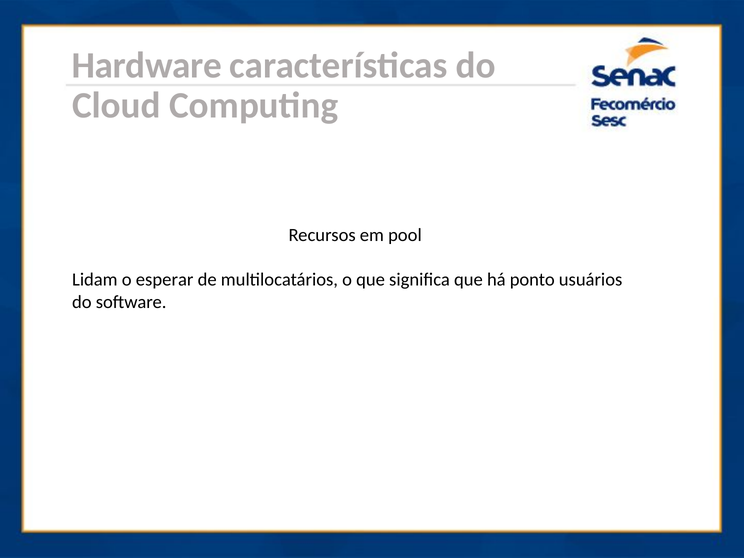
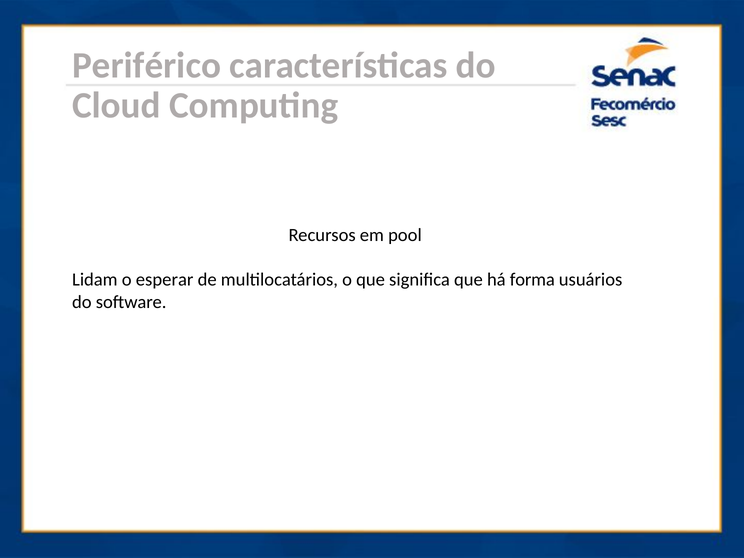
Hardware: Hardware -> Periférico (147, 65)
ponto: ponto -> forma (532, 280)
